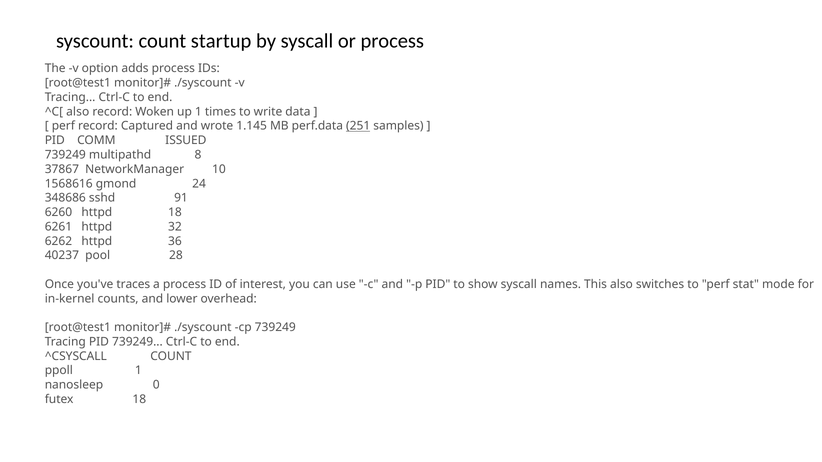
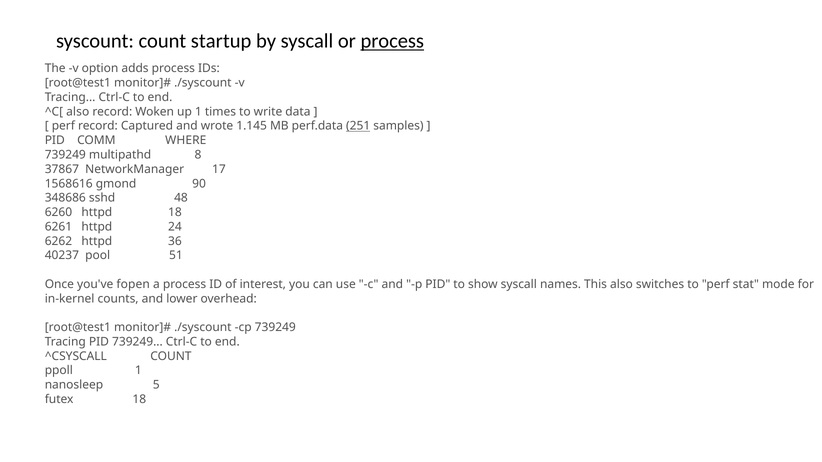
process underline: none -> present (392, 41)
ISSUED: ISSUED -> WHERE (186, 141)
10: 10 -> 17 (219, 169)
24: 24 -> 90 (199, 184)
91: 91 -> 48 (181, 198)
32: 32 -> 24 (175, 227)
28: 28 -> 51 (176, 256)
traces: traces -> fopen (133, 285)
0: 0 -> 5 (156, 385)
